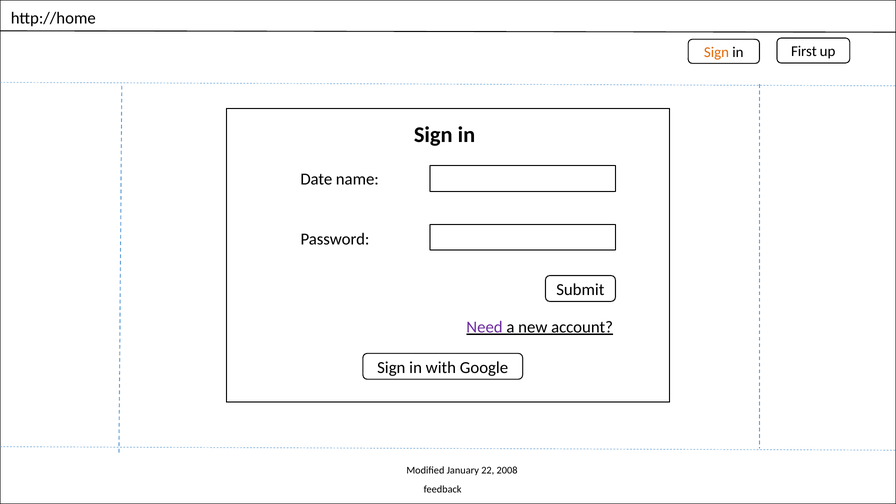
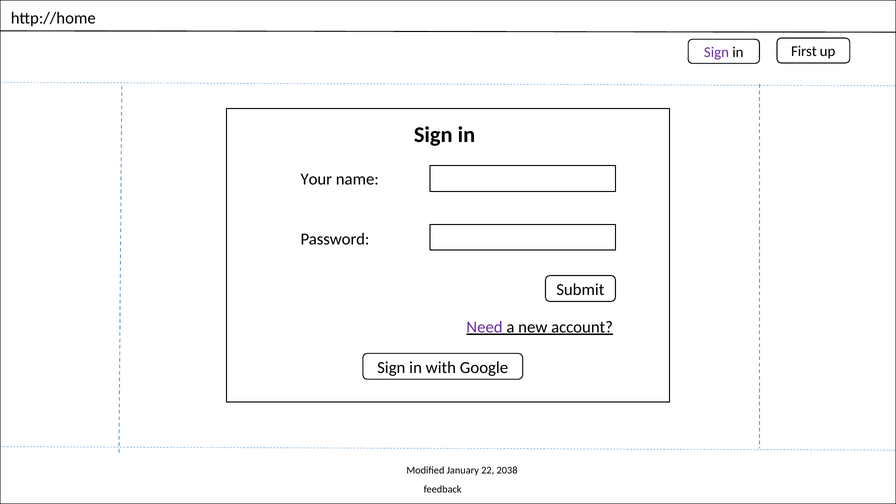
Sign colour: orange -> purple (717, 52)
Date: Date -> Your (316, 179)
2008: 2008 -> 2038 (507, 470)
